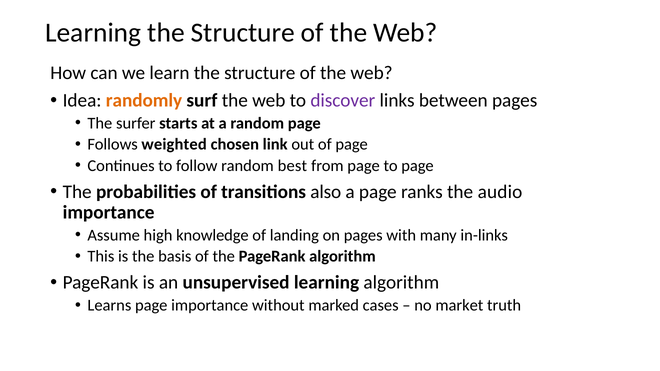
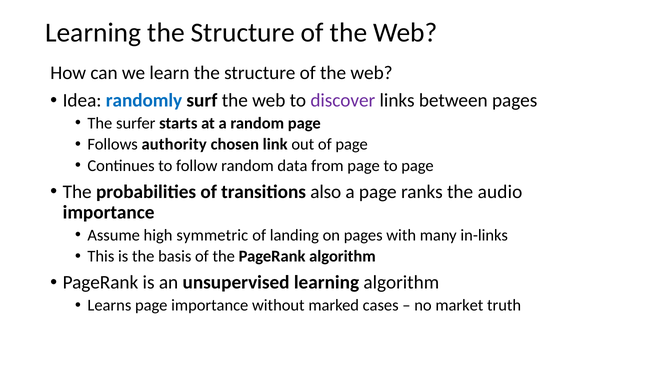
randomly colour: orange -> blue (144, 100)
weighted: weighted -> authority (174, 144)
best: best -> data (292, 166)
knowledge: knowledge -> symmetric (212, 235)
